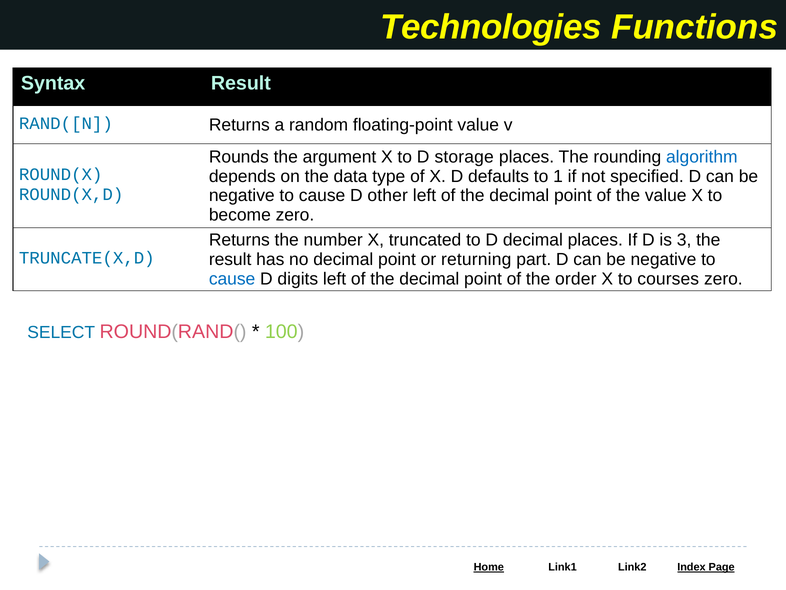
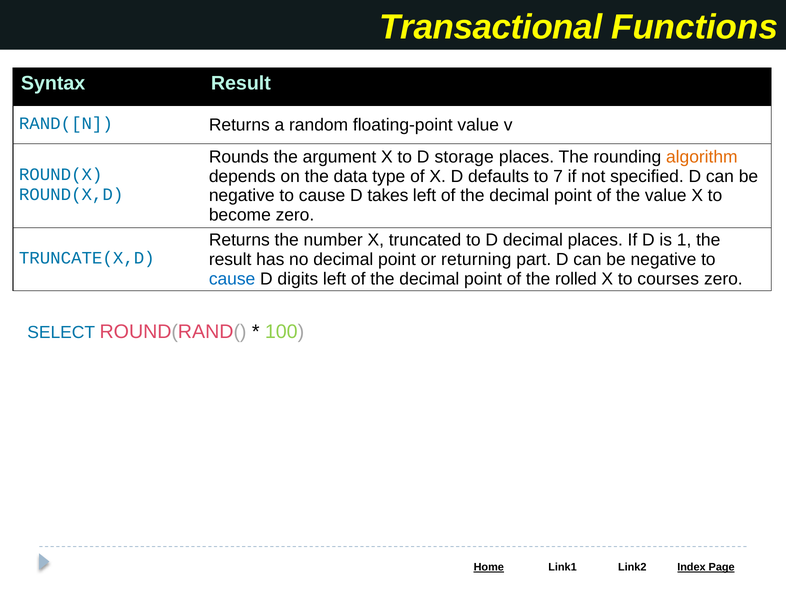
Technologies: Technologies -> Transactional (491, 27)
algorithm colour: blue -> orange (702, 157)
1: 1 -> 7 (558, 176)
other: other -> takes (388, 196)
3: 3 -> 1 (684, 240)
order: order -> rolled (576, 279)
